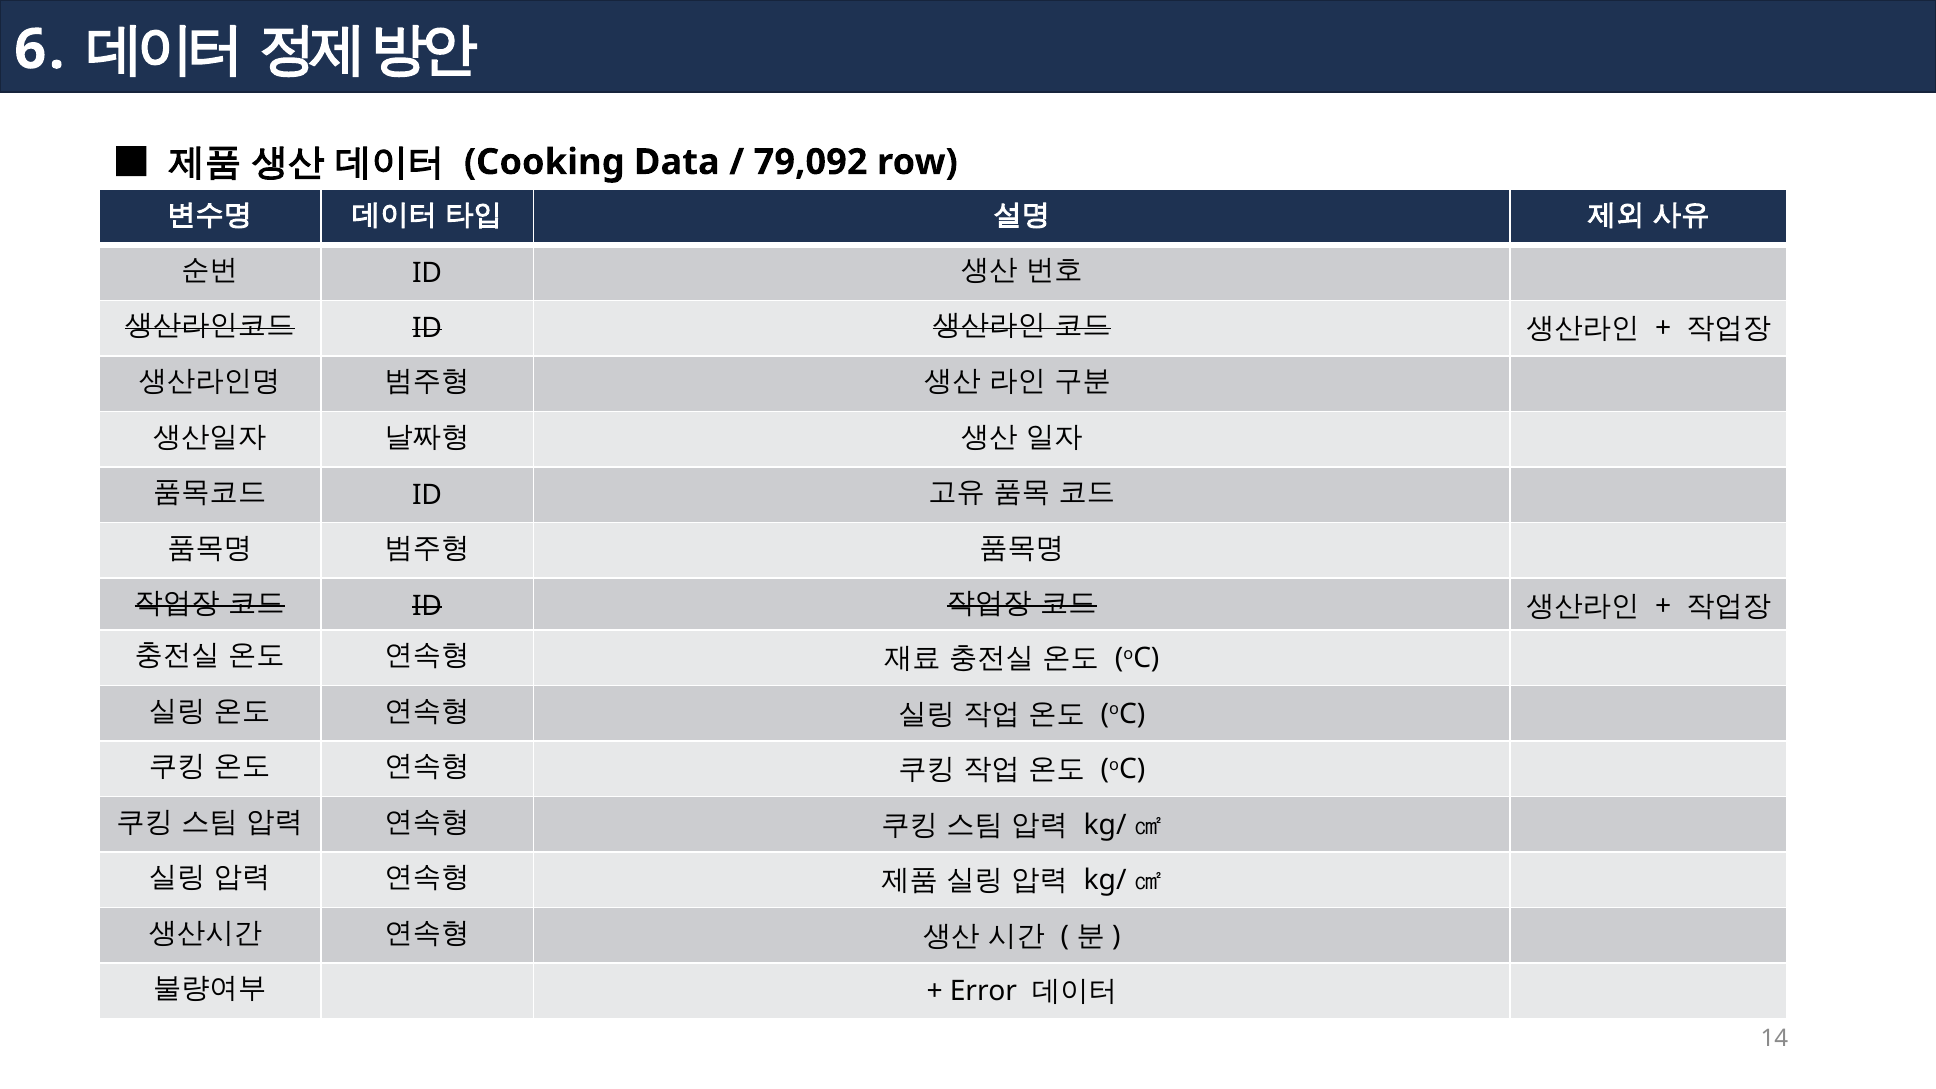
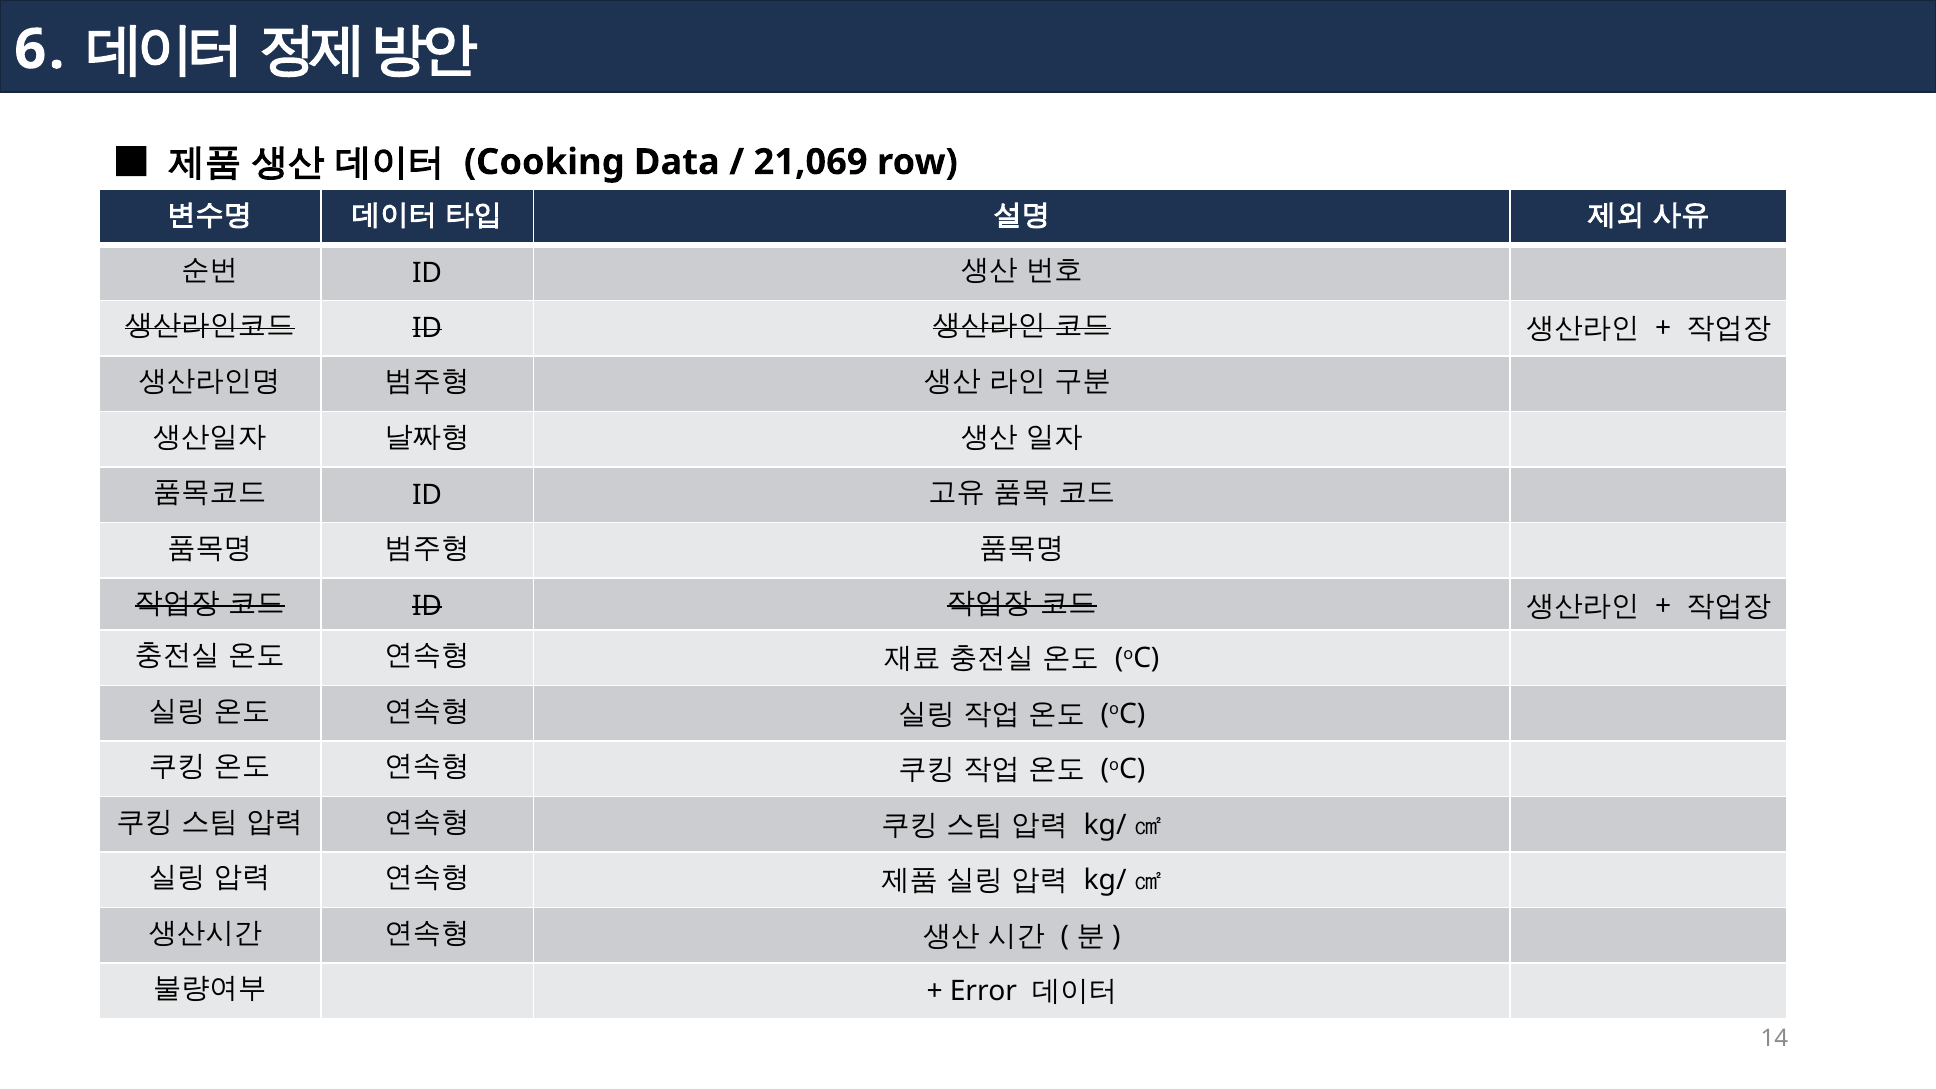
79,092: 79,092 -> 21,069 (811, 162)
